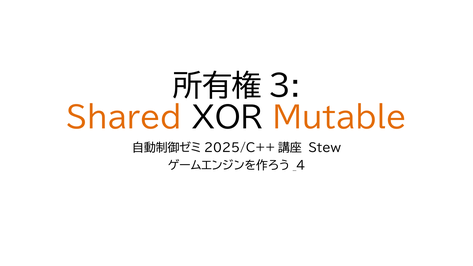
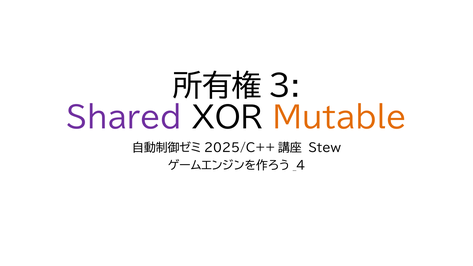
Shared colour: orange -> purple (124, 118)
